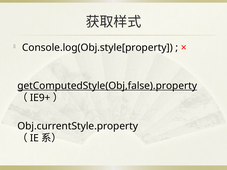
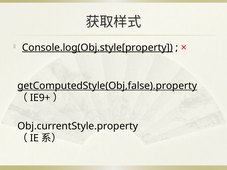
Console.log(Obj.style[property underline: none -> present (97, 48)
